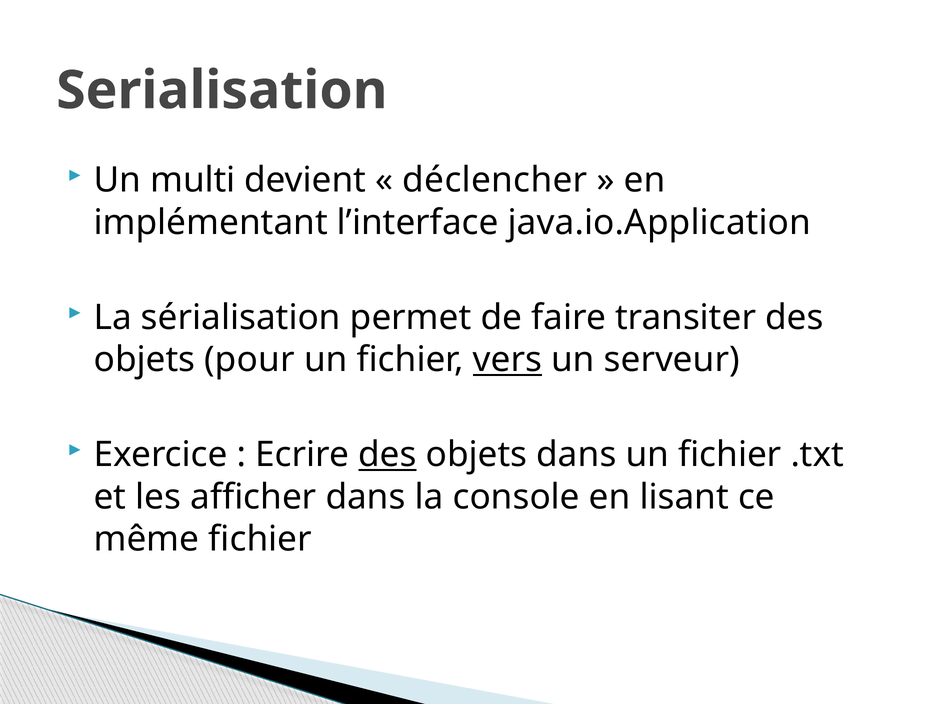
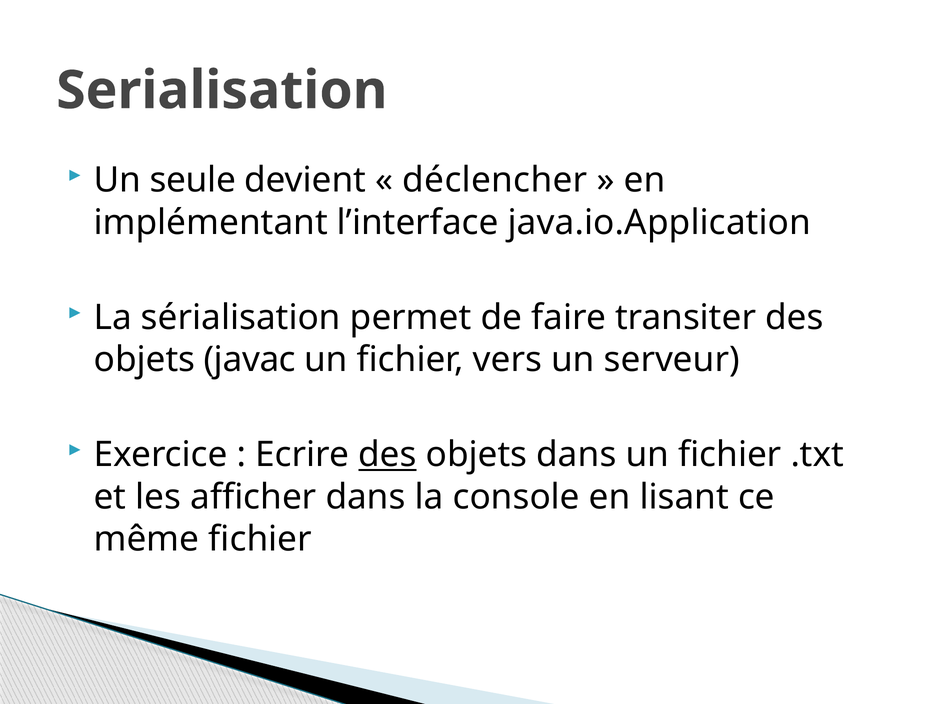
multi: multi -> seule (193, 180)
pour: pour -> javac (250, 360)
vers underline: present -> none (507, 360)
